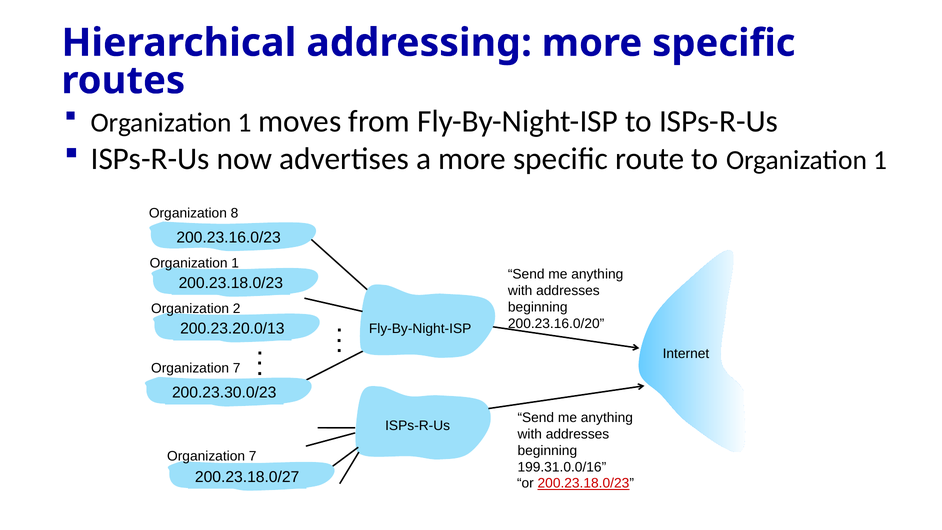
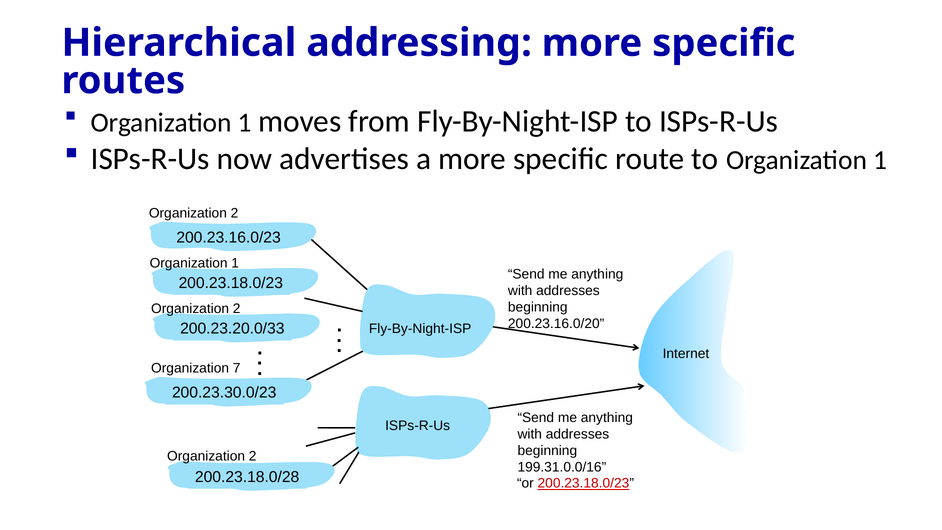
8: 8 -> 2 (234, 213)
200.23.20.0/13: 200.23.20.0/13 -> 200.23.20.0/33 (232, 329)
7: 7 -> 2 (253, 456)
200.23.18.0/27: 200.23.18.0/27 -> 200.23.18.0/28 (247, 477)
